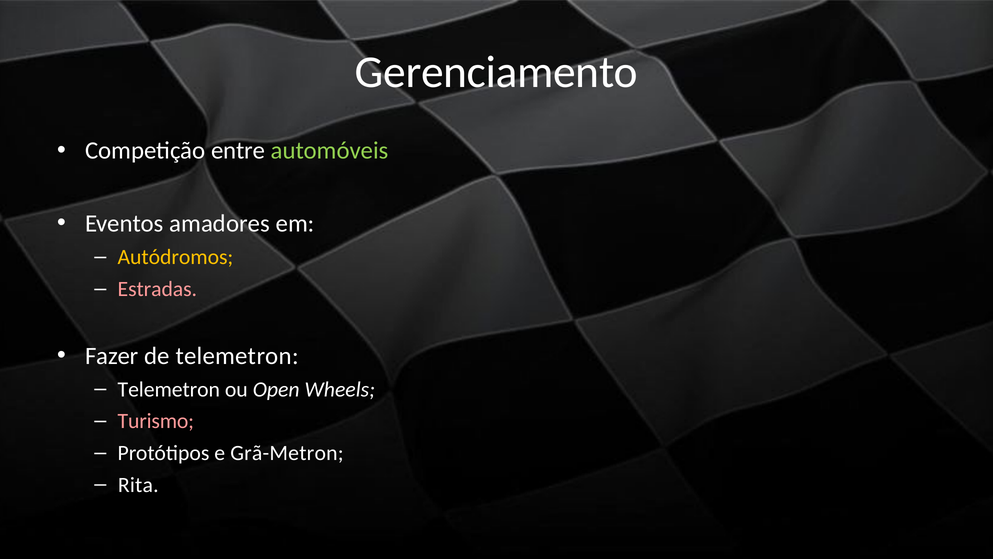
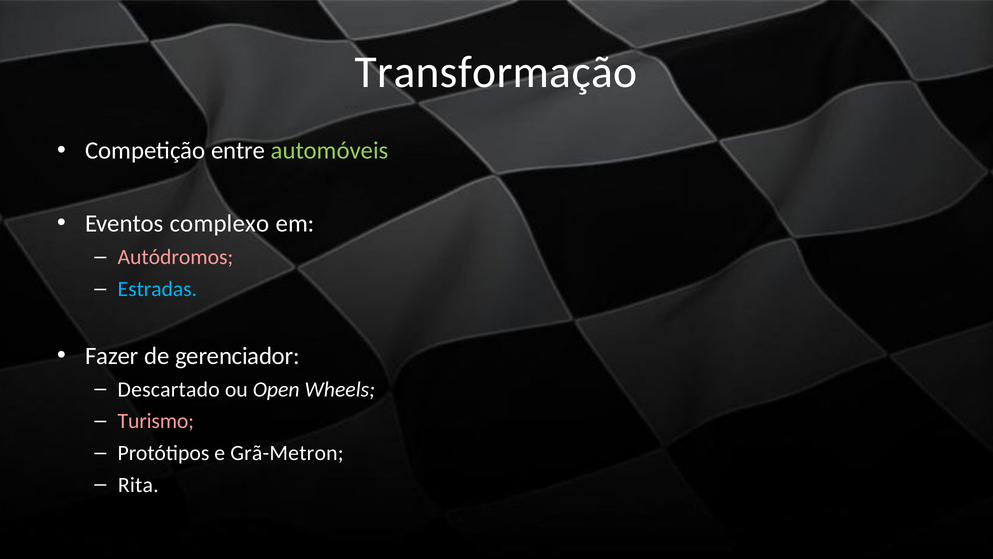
Gerenciamento: Gerenciamento -> Transformação (496, 72)
amadores: amadores -> complexo (220, 223)
Autódromos colour: yellow -> pink (175, 257)
Estradas colour: pink -> light blue (157, 289)
de telemetron: telemetron -> gerenciador (237, 356)
Telemetron: Telemetron -> Descartado (169, 389)
